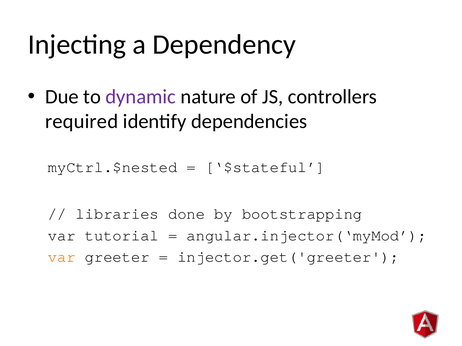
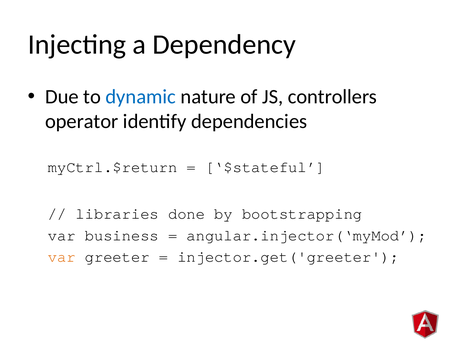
dynamic colour: purple -> blue (141, 97)
required: required -> operator (82, 122)
myCtrl.$nested: myCtrl.$nested -> myCtrl.$return (113, 167)
tutorial: tutorial -> business (122, 236)
